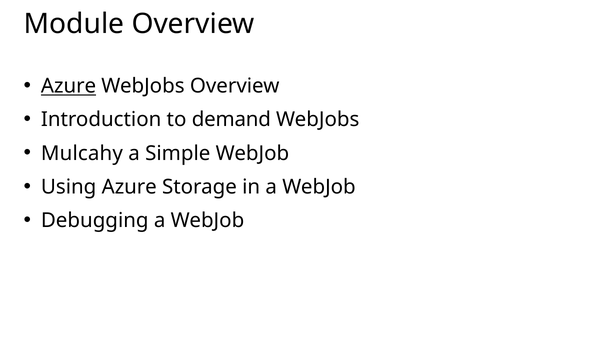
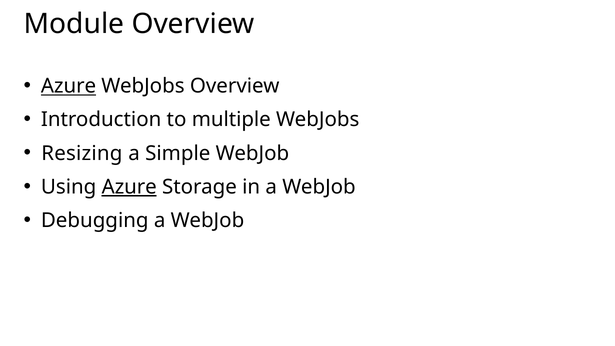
demand: demand -> multiple (231, 120)
Mulcahy: Mulcahy -> Resizing (82, 153)
Azure underline: none -> present (129, 187)
